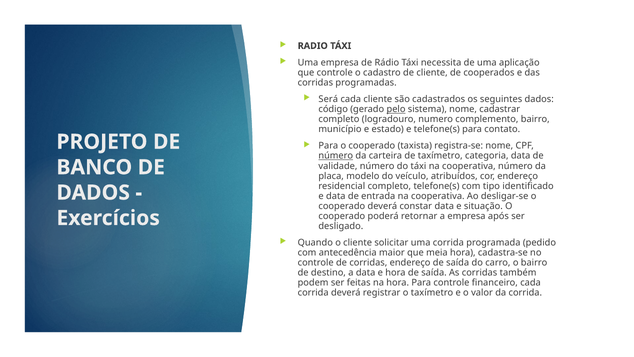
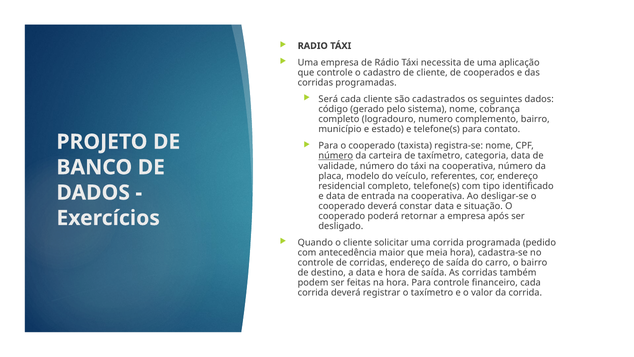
pelo underline: present -> none (396, 109)
cadastrar: cadastrar -> cobrança (500, 109)
atribuídos: atribuídos -> referentes (454, 176)
